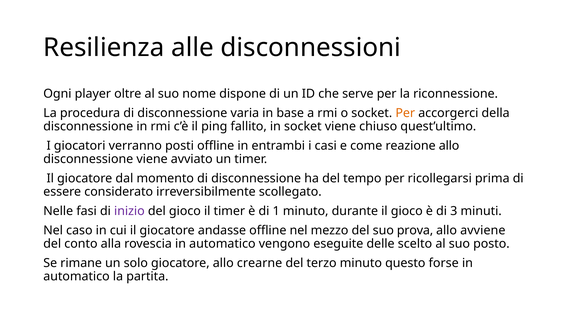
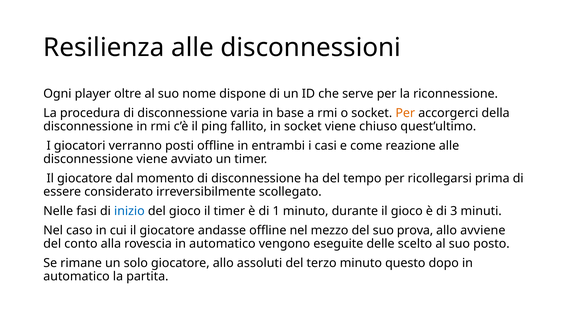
reazione allo: allo -> alle (449, 146)
inizio colour: purple -> blue (129, 211)
crearne: crearne -> assoluti (260, 264)
forse: forse -> dopo (444, 264)
